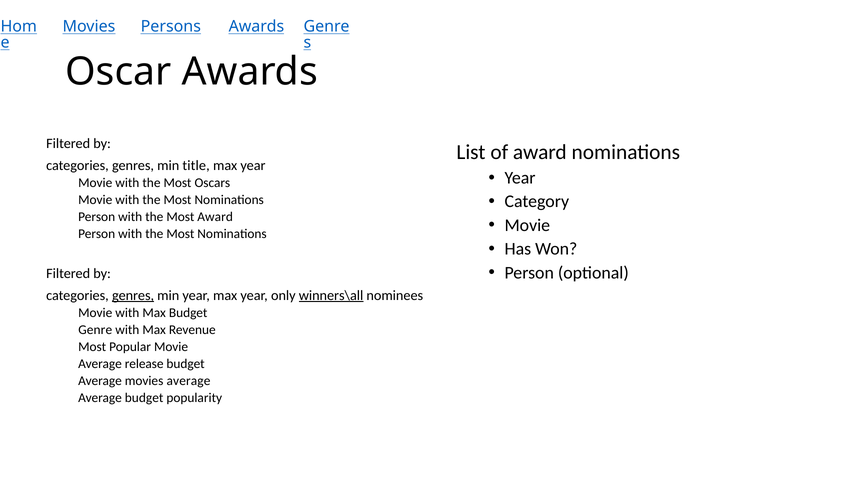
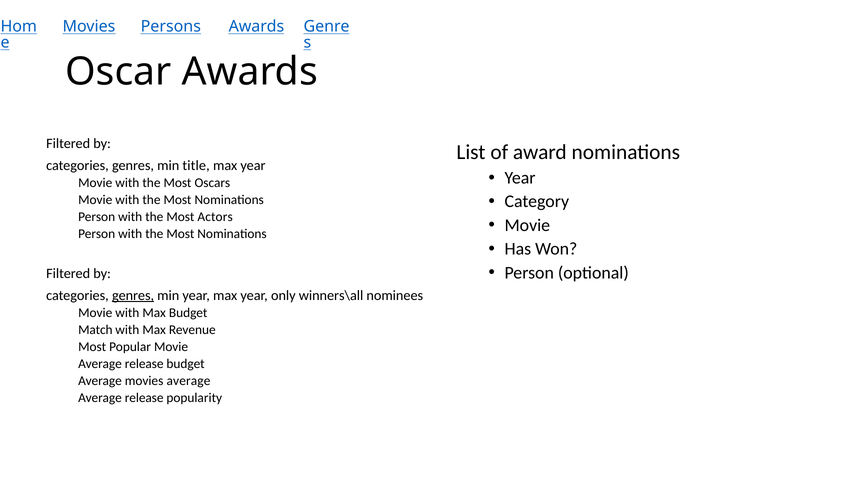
Most Award: Award -> Actors (215, 217)
winners\all underline: present -> none (331, 295)
Genre: Genre -> Match (95, 330)
budget: budget -> release (144, 398)
